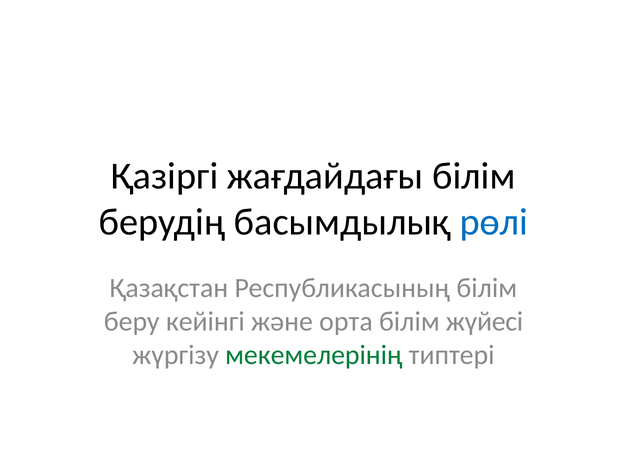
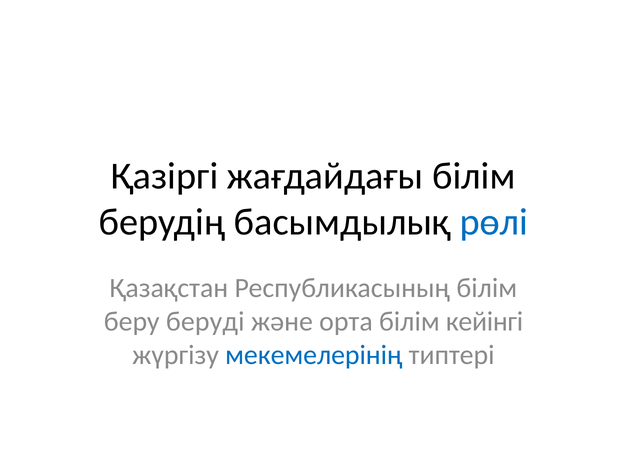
кейінгі: кейінгі -> беруді (205, 322)
жүйесі: жүйесі -> кейінгі (485, 322)
мекемелерінің colour: green -> blue (314, 355)
